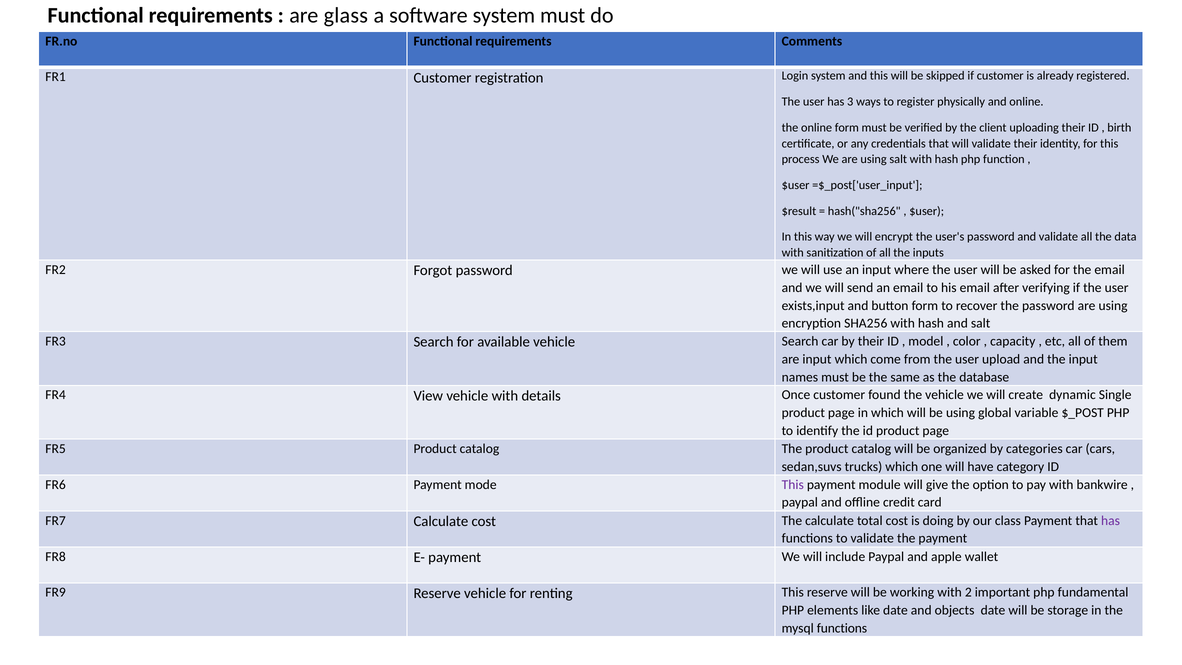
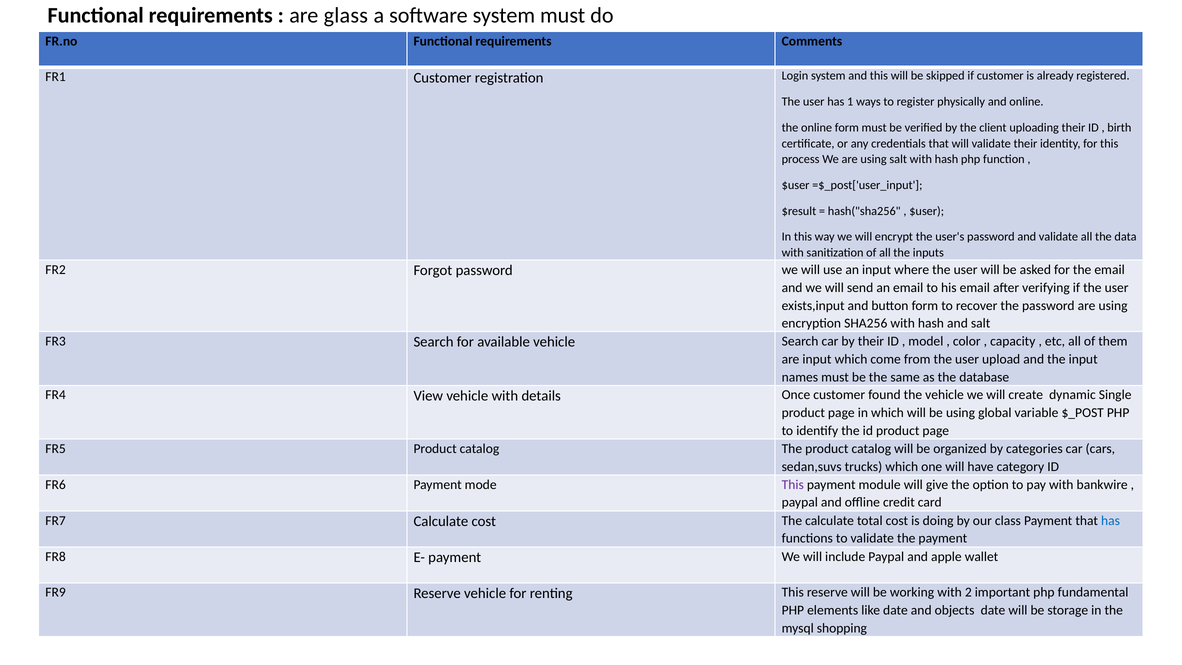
3: 3 -> 1 (850, 102)
has colour: purple -> blue (1110, 520)
mysql functions: functions -> shopping (842, 628)
